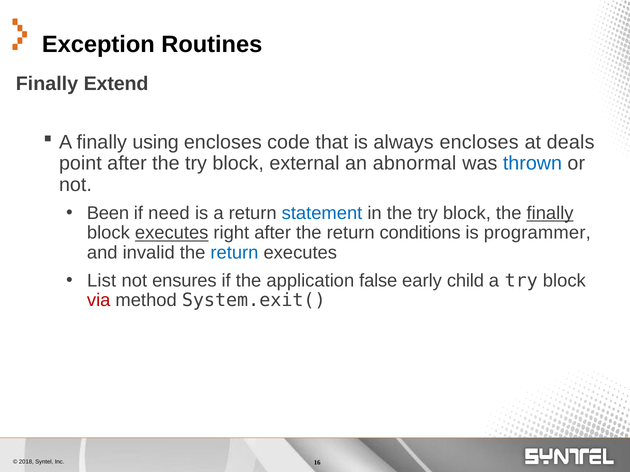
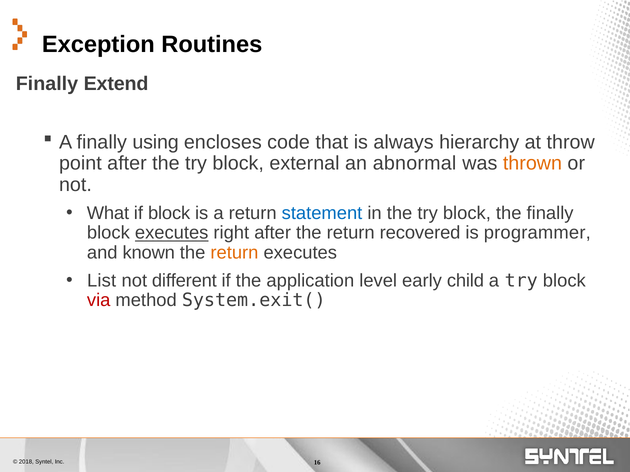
always encloses: encloses -> hierarchy (479, 142)
deals: deals -> throw (571, 142)
thrown colour: blue -> orange (532, 164)
Been: Been -> What (108, 213)
if need: need -> block (169, 213)
finally underline: present -> none (550, 213)
conditions: conditions -> recovered (420, 233)
invalid: invalid -> known (149, 253)
return colour: blue -> orange (234, 253)
ensures: ensures -> different (184, 281)
false: false -> level (378, 281)
